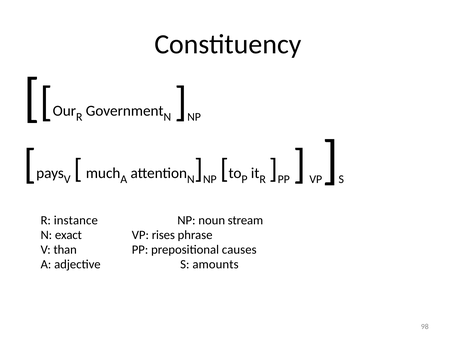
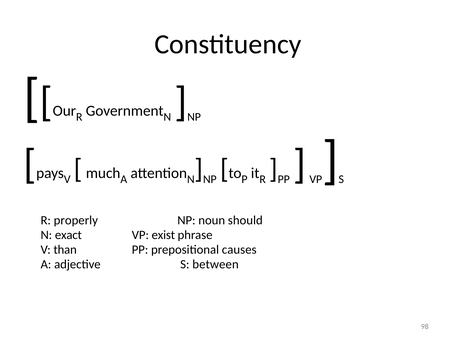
instance: instance -> properly (76, 220)
stream: stream -> should (245, 220)
rises: rises -> exist (163, 235)
amounts: amounts -> between (216, 264)
